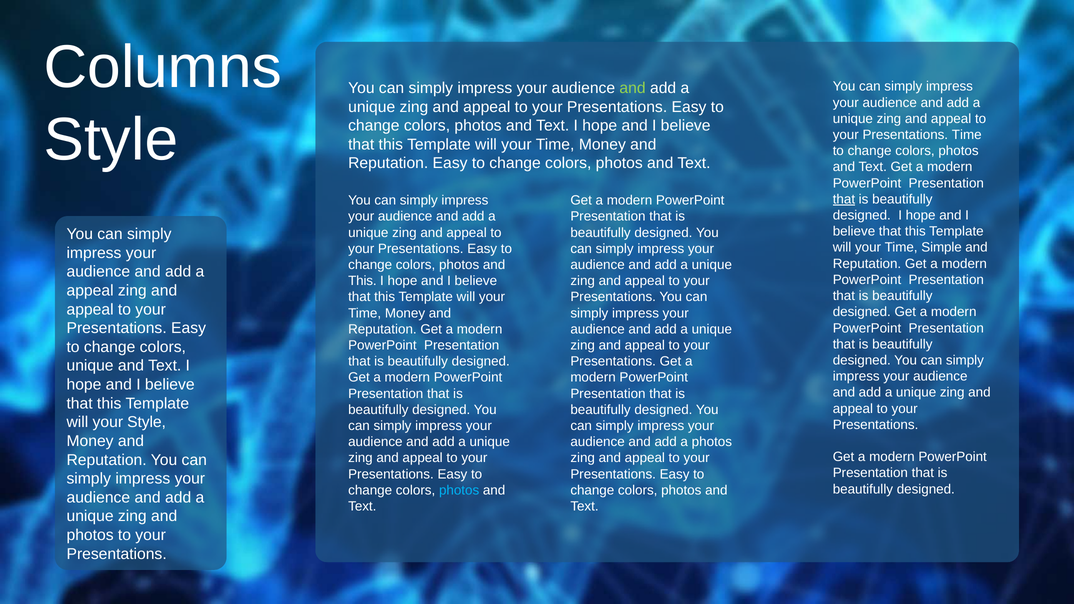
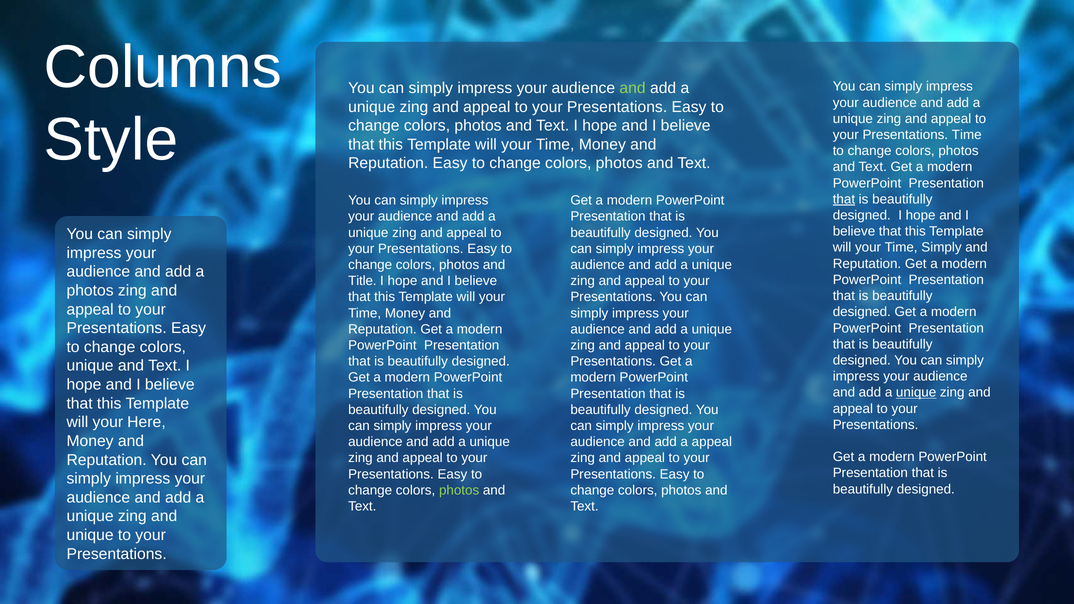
Time Simple: Simple -> Simply (941, 248)
This: This -> Title (362, 281)
appeal: appeal -> photos (90, 291)
unique underline: none -> present (916, 393)
your Style: Style -> Here (146, 422)
a photos: photos -> appeal (712, 442)
photos colour: light blue -> light green (459, 490)
photos: photos -> unique (90, 535)
